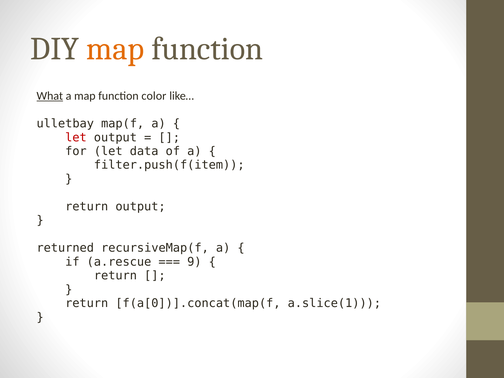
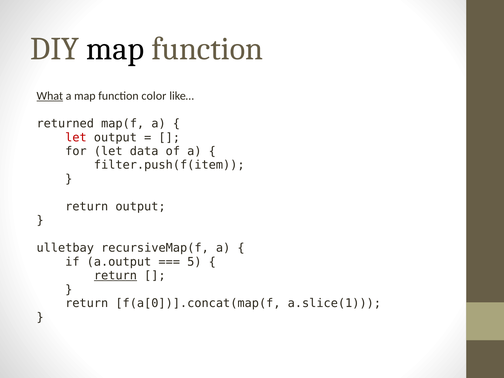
map colour: orange -> black (115, 49)
ulletbay: ulletbay -> returned (65, 124)
returned: returned -> ulletbay (65, 248)
a.rescue: a.rescue -> a.output (119, 262)
9: 9 -> 5 (194, 262)
return underline: none -> present (115, 276)
